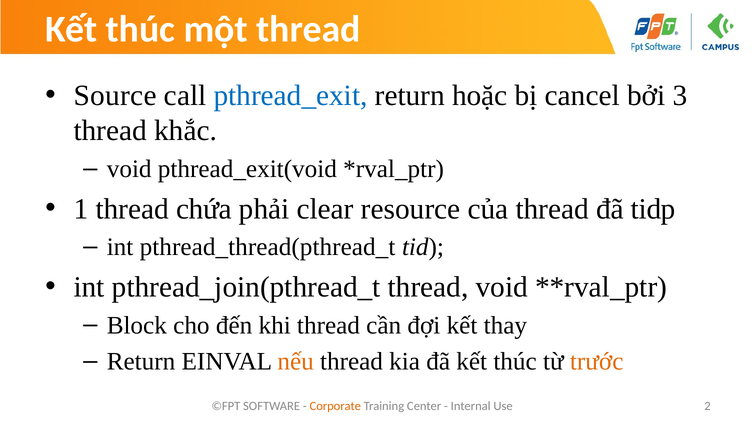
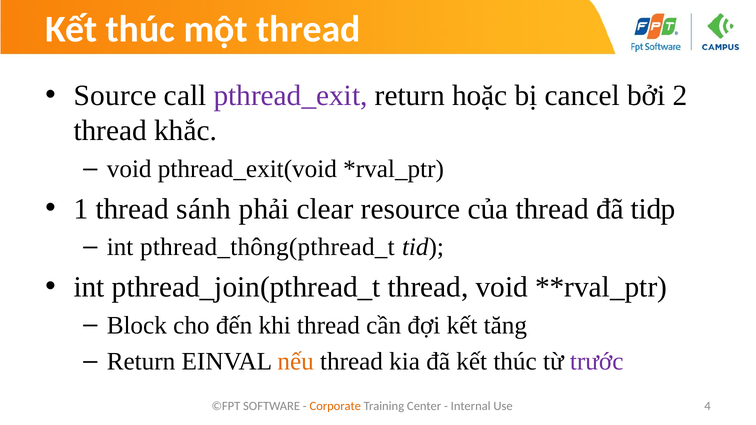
pthread_exit colour: blue -> purple (291, 95)
3: 3 -> 2 (680, 95)
chứa: chứa -> sánh (204, 209)
pthread_thread(pthread_t: pthread_thread(pthread_t -> pthread_thông(pthread_t (267, 247)
thay: thay -> tăng (505, 325)
trước colour: orange -> purple (597, 362)
2: 2 -> 4 (708, 406)
